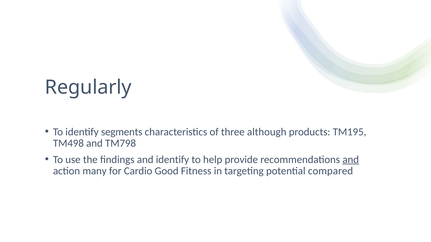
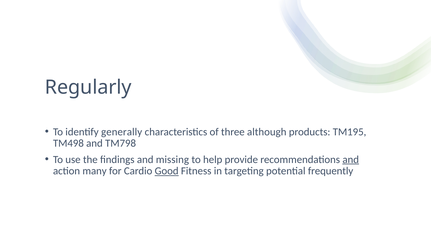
segments: segments -> generally (122, 132)
and identify: identify -> missing (172, 160)
Good underline: none -> present (167, 171)
compared: compared -> frequently (331, 171)
